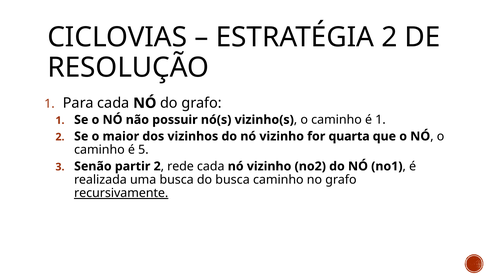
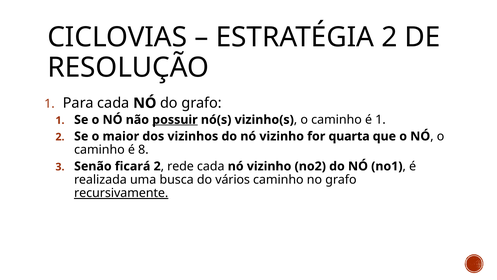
possuir underline: none -> present (175, 120)
5: 5 -> 8 (143, 150)
partir: partir -> ficará (133, 166)
do busca: busca -> vários (233, 179)
